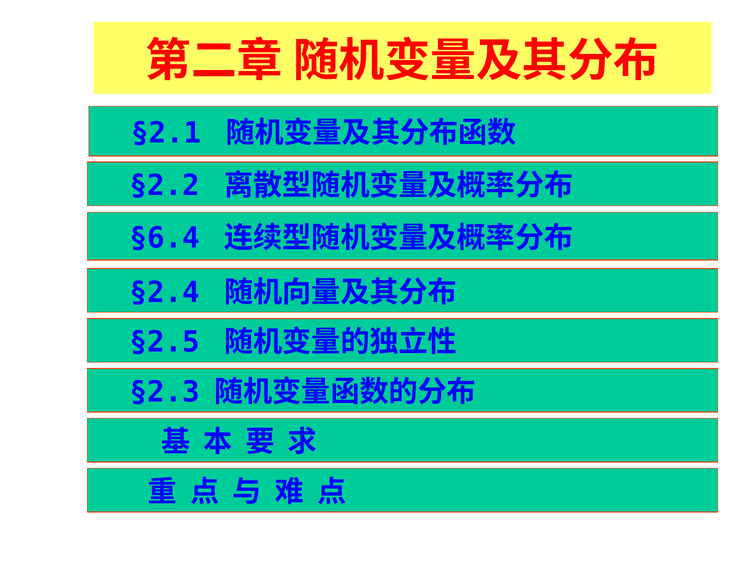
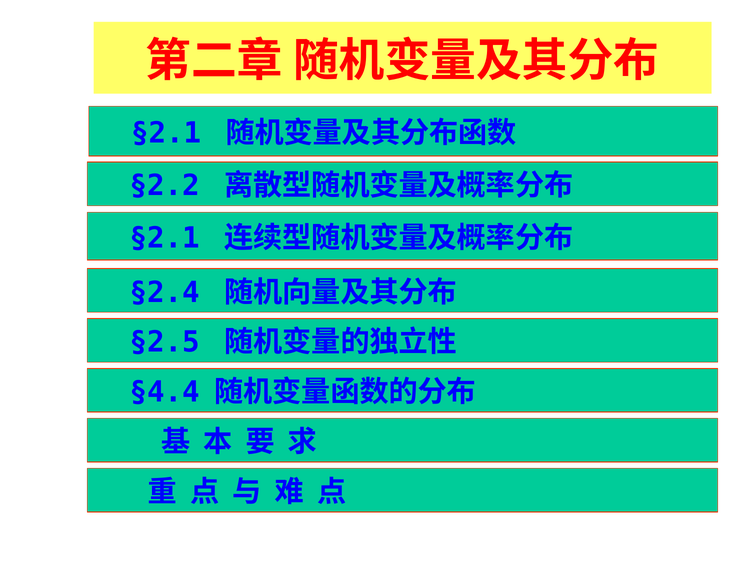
§6.4: §6.4 -> §2.1 (165, 238)
§2.3: §2.3 -> §4.4 (165, 392)
